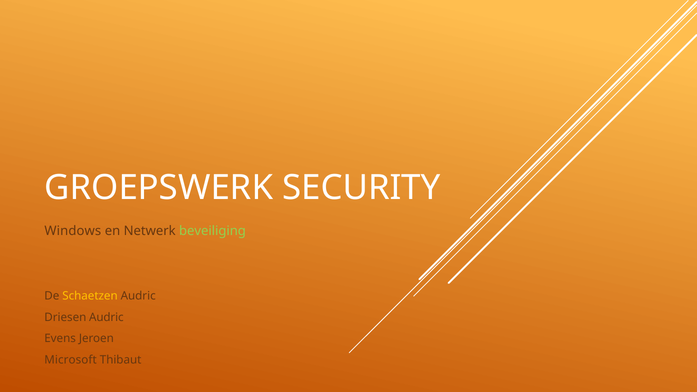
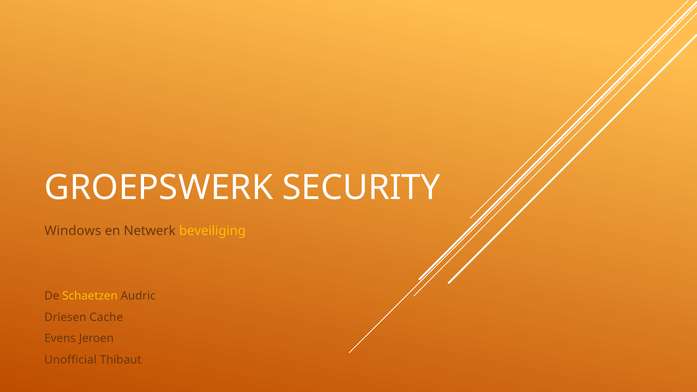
beveiliging colour: light green -> yellow (212, 231)
Driesen Audric: Audric -> Cache (106, 317)
Microsoft: Microsoft -> Unofficial (71, 360)
